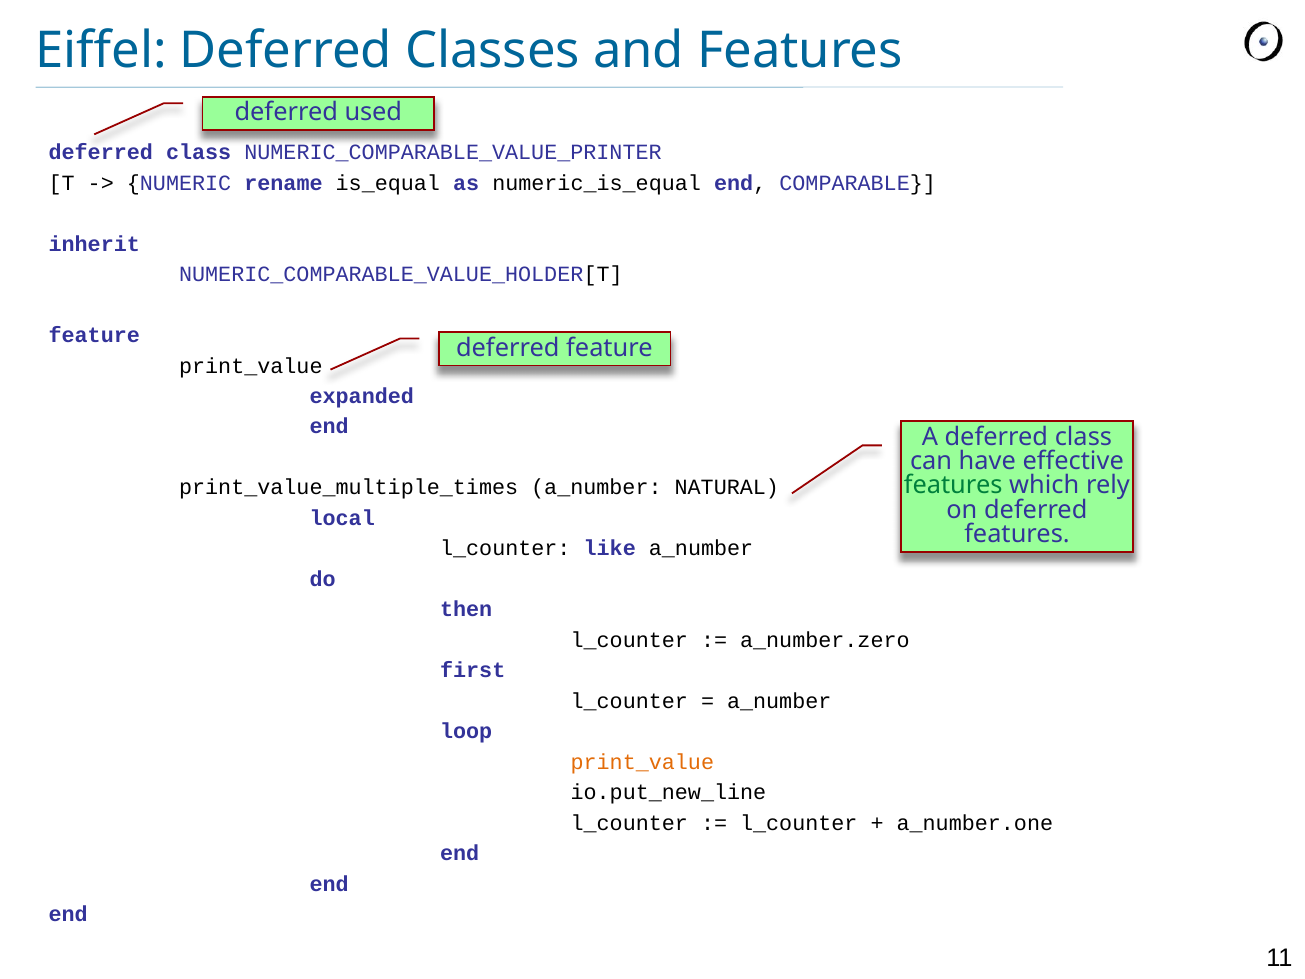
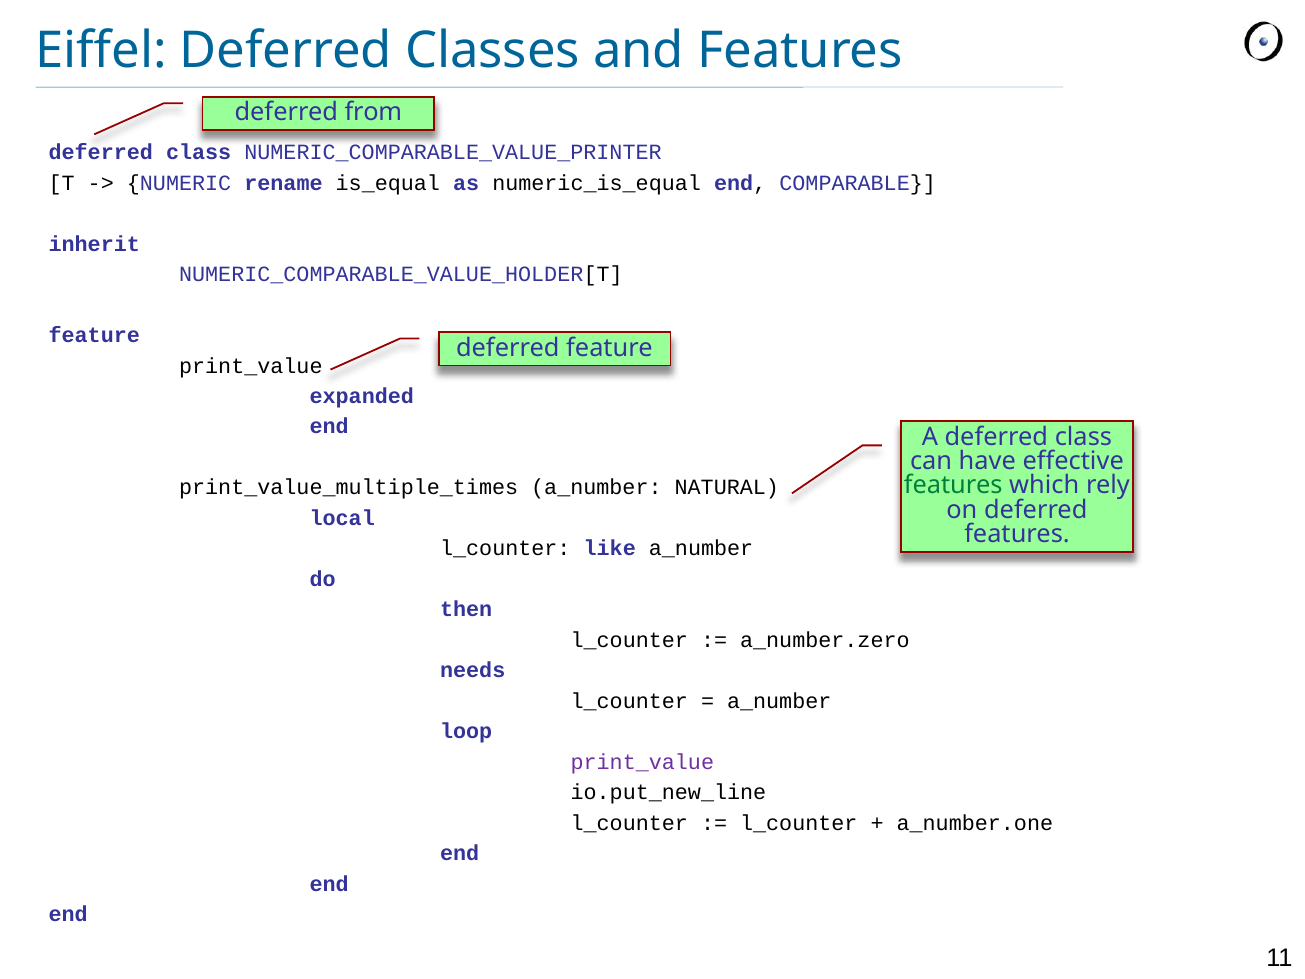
used: used -> from (373, 113)
first: first -> needs (473, 670)
print_value colour: orange -> purple (642, 762)
